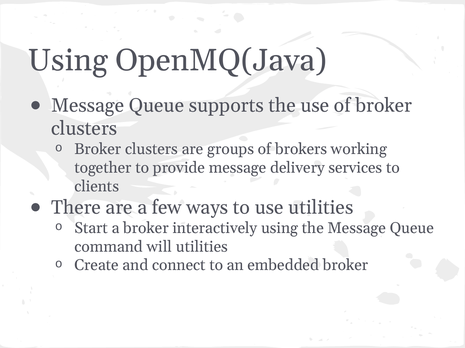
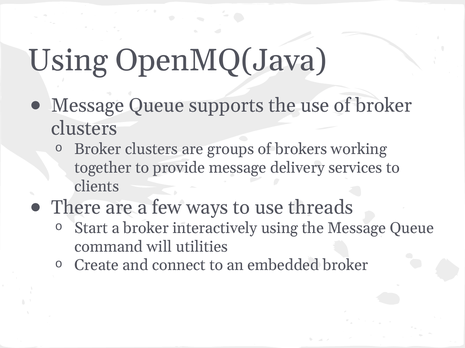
use utilities: utilities -> threads (321, 208)
